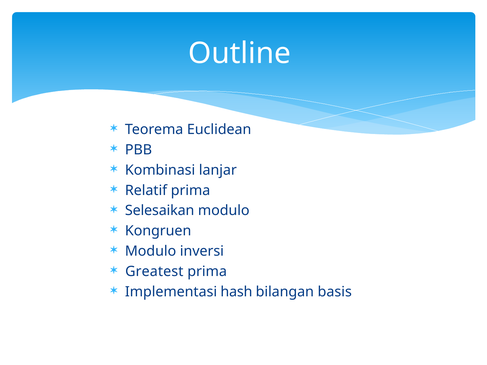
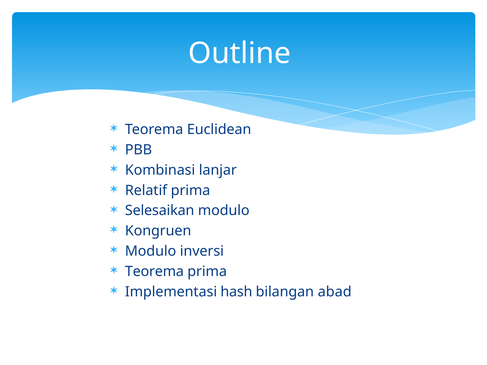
Greatest: Greatest -> Teorema (154, 272)
basis: basis -> abad (335, 292)
